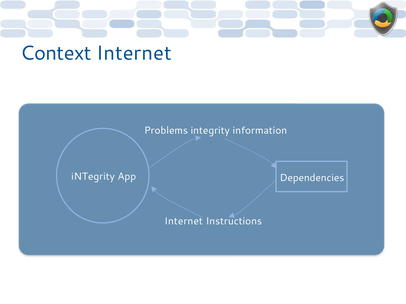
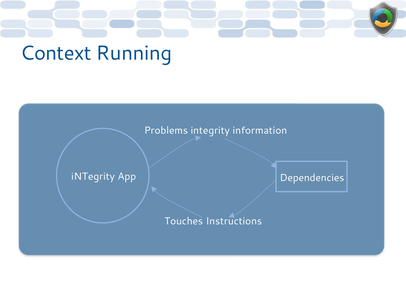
Context Internet: Internet -> Running (134, 53)
Internet: Internet -> Touches (184, 222)
